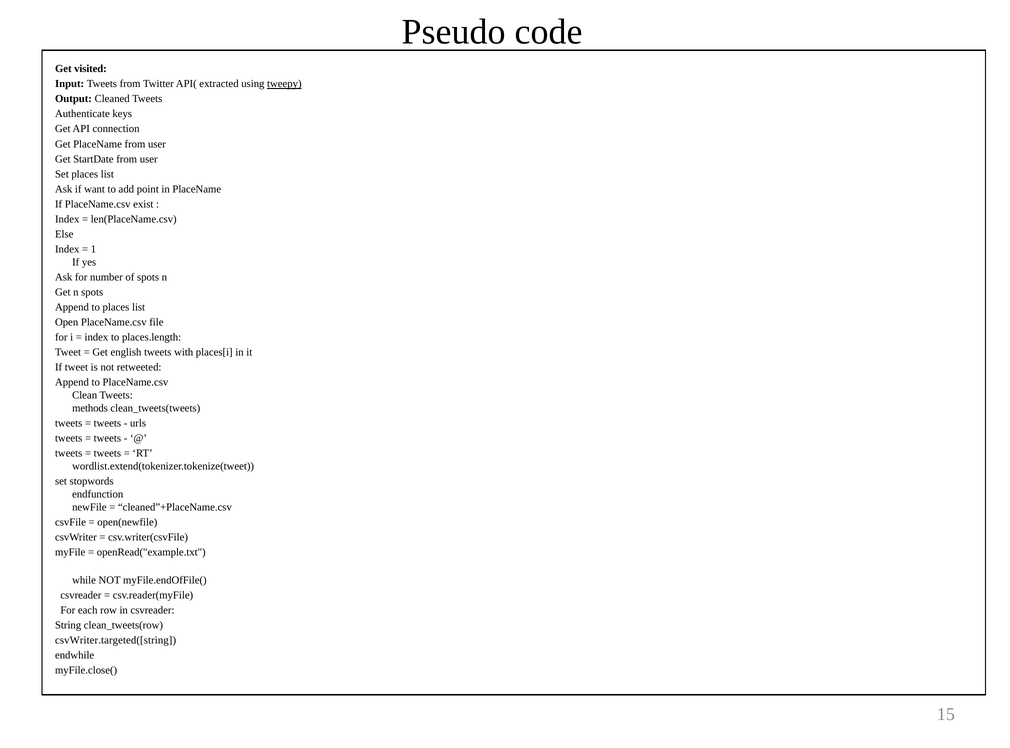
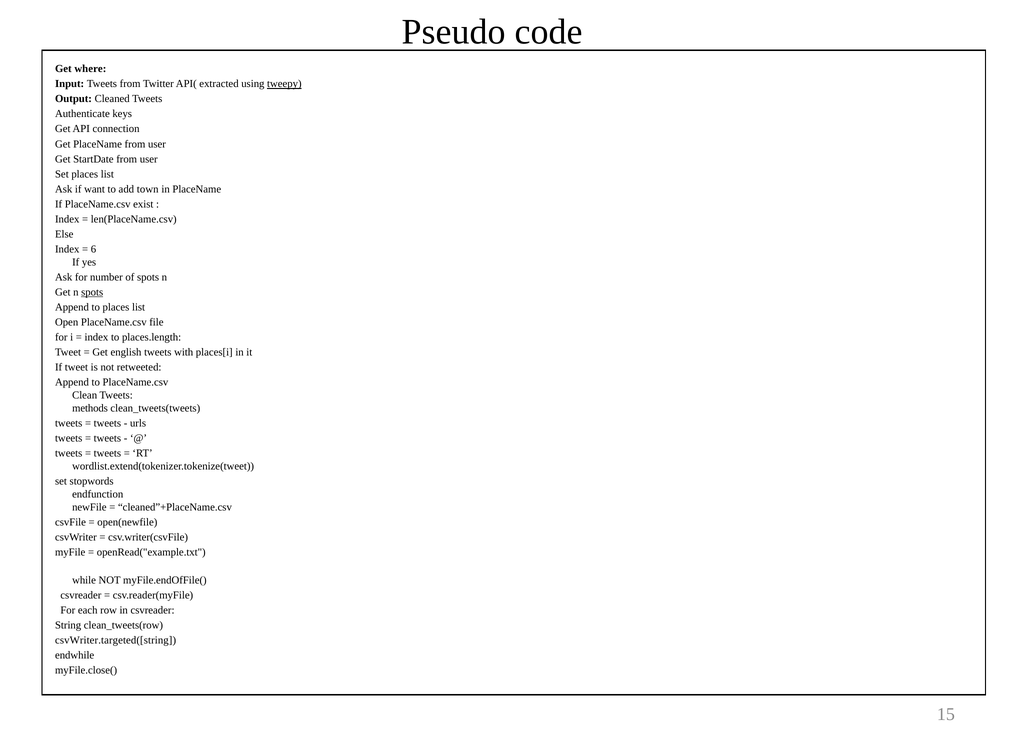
visited: visited -> where (90, 69)
point: point -> town (148, 189)
1: 1 -> 6 (94, 249)
spots underline: none -> present (92, 292)
